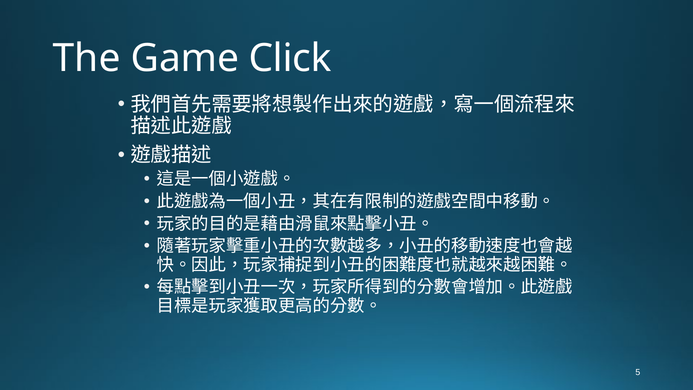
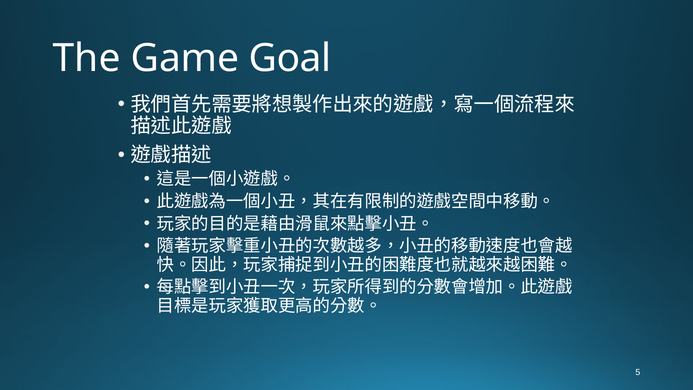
Click: Click -> Goal (290, 58)
